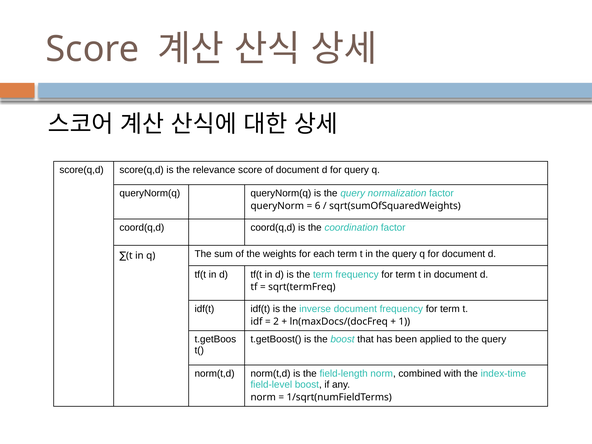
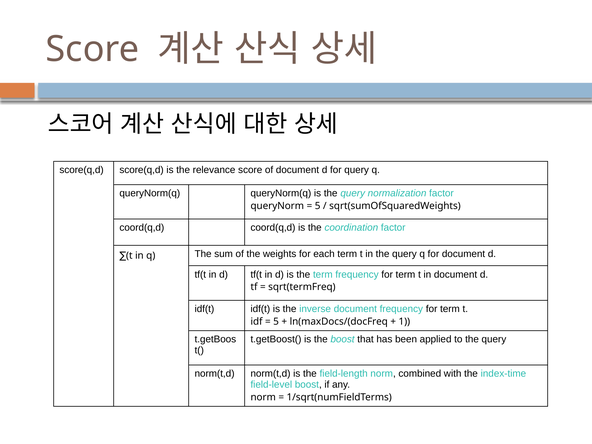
6: 6 -> 5 (318, 206)
2: 2 -> 5 (276, 321)
